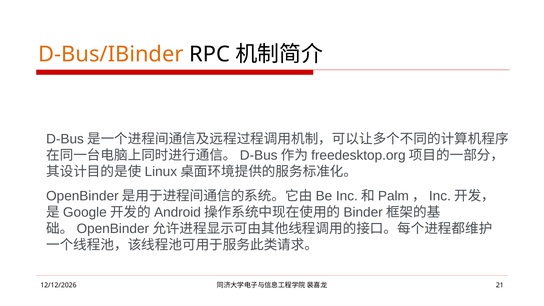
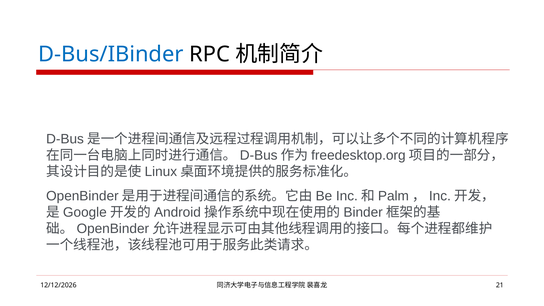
D-Bus/IBinder colour: orange -> blue (111, 54)
